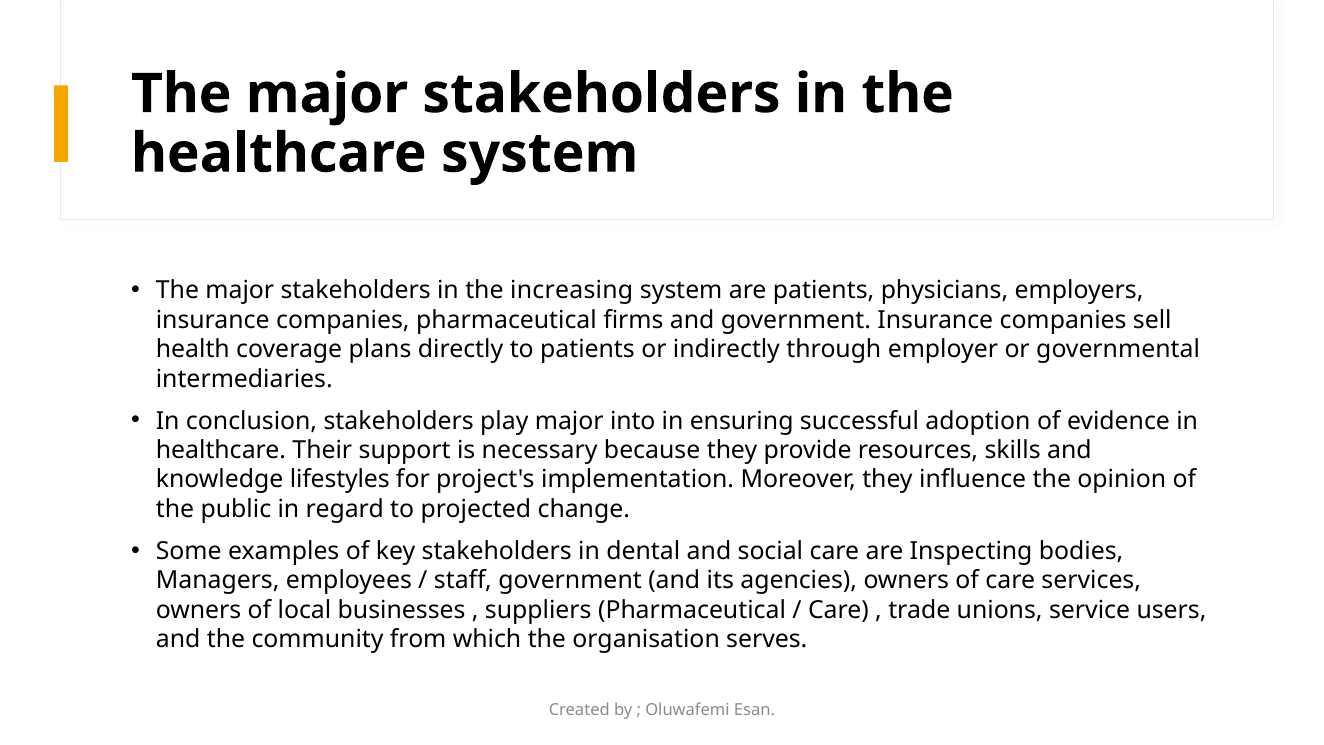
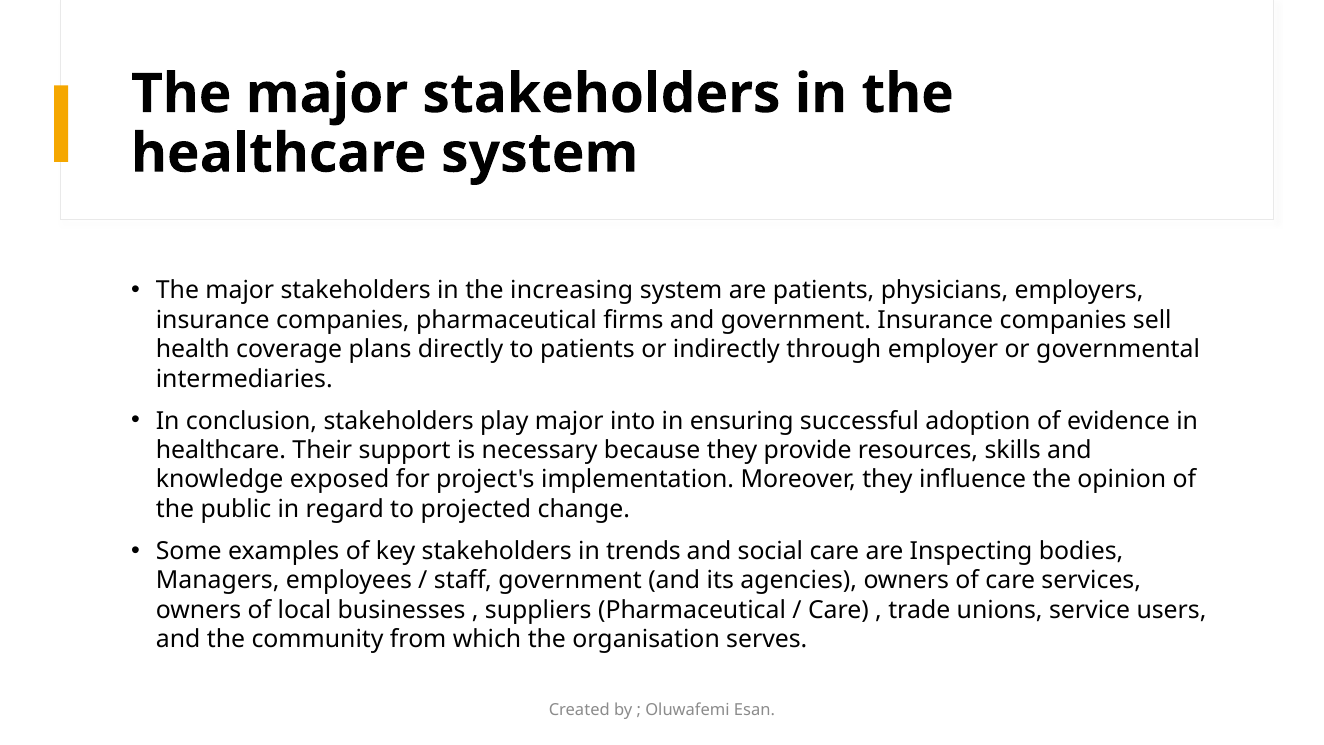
lifestyles: lifestyles -> exposed (340, 480)
dental: dental -> trends (643, 551)
